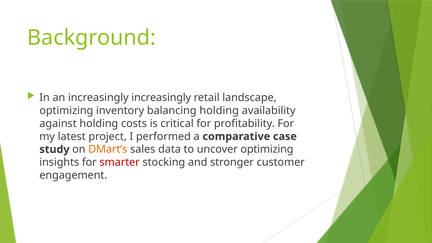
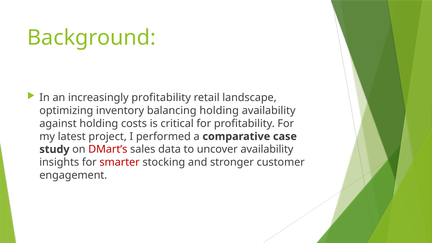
increasingly increasingly: increasingly -> profitability (161, 98)
DMart’s colour: orange -> red (108, 149)
uncover optimizing: optimizing -> availability (267, 149)
